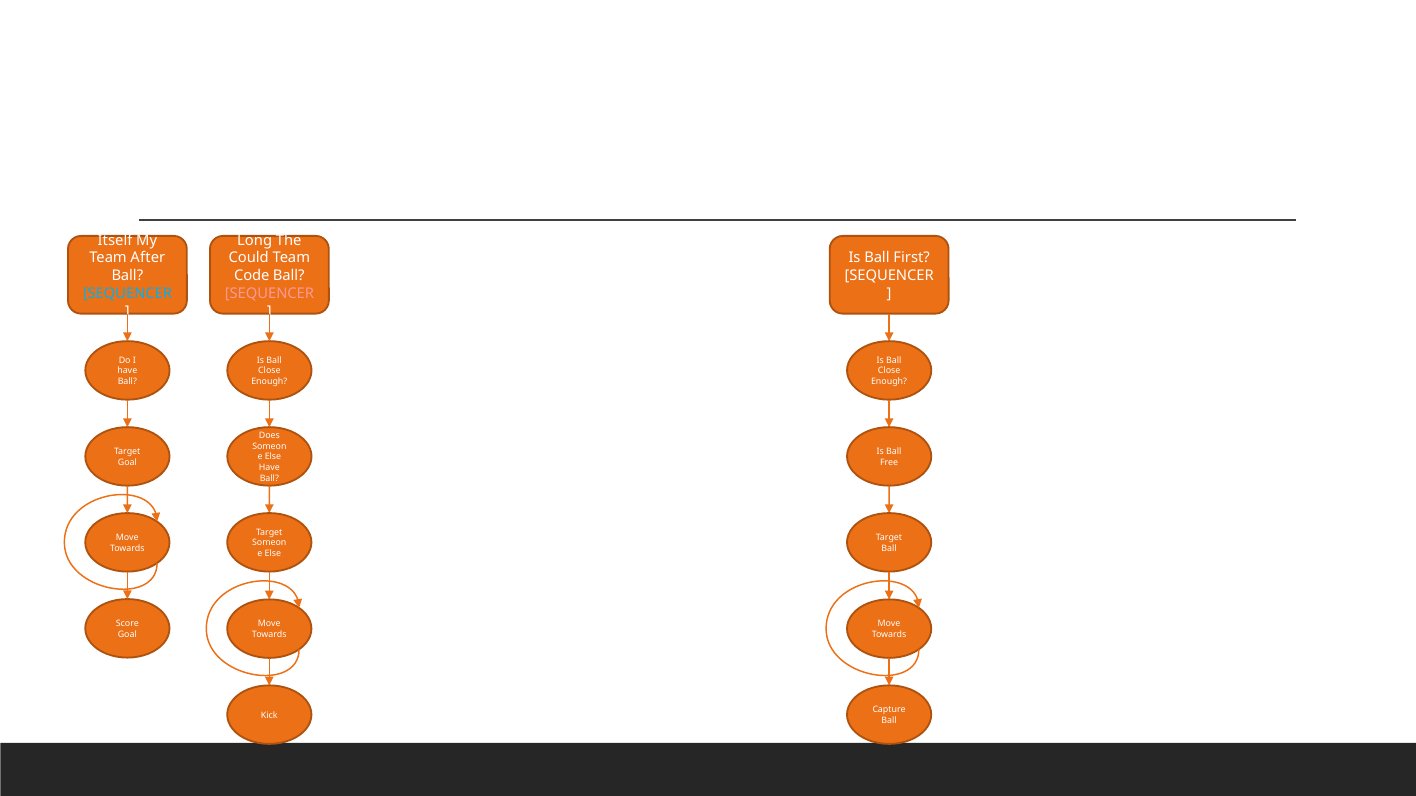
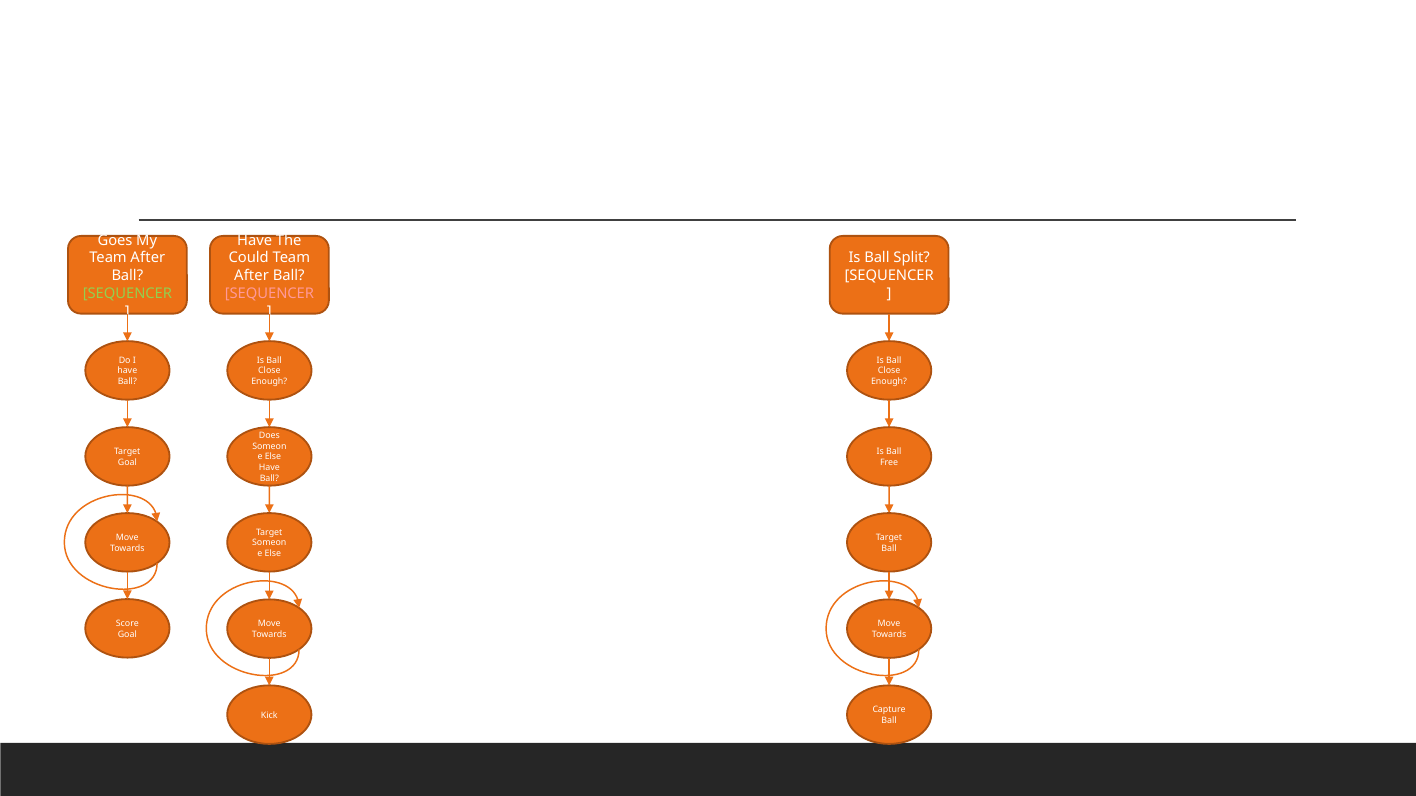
Itself: Itself -> Goes (115, 240)
Long: Long -> Have (255, 240)
First: First -> Split (912, 258)
Code: Code -> After (252, 276)
SEQUENCER colour: light blue -> light green (127, 294)
